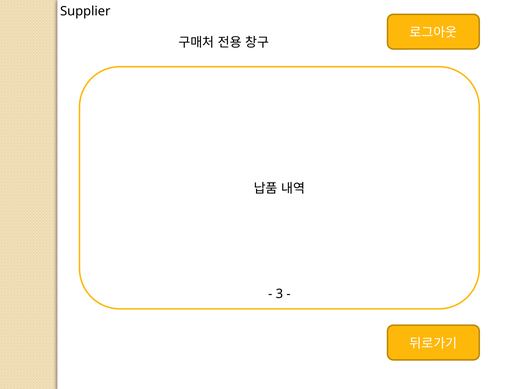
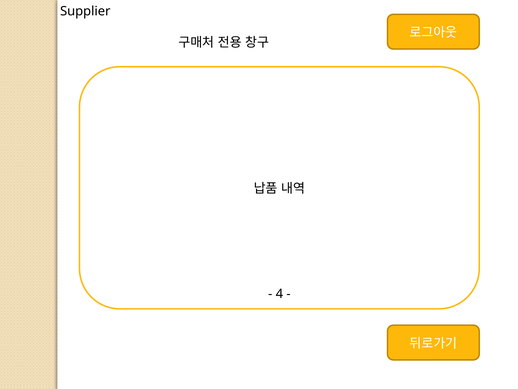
3: 3 -> 4 (279, 293)
